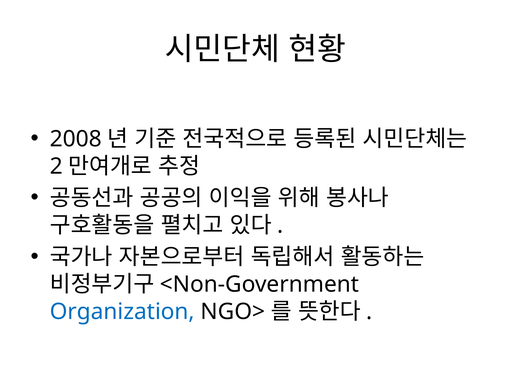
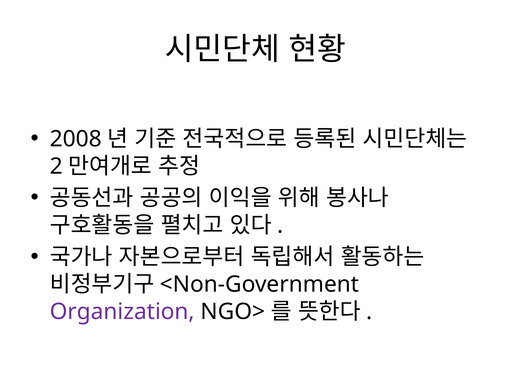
Organization colour: blue -> purple (122, 312)
